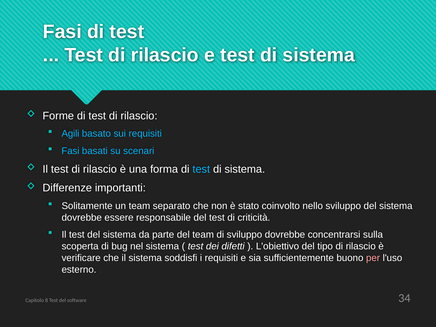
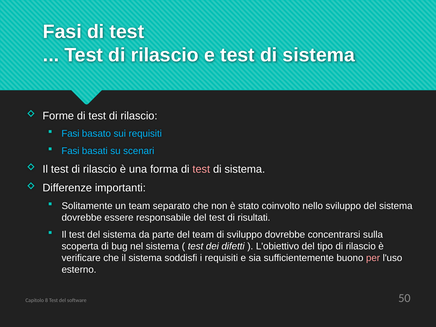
Agili: Agili -> Fasi (70, 134)
test colour: light blue -> pink (201, 169)
criticità: criticità -> risultati (254, 217)
34: 34 -> 50 (404, 298)
